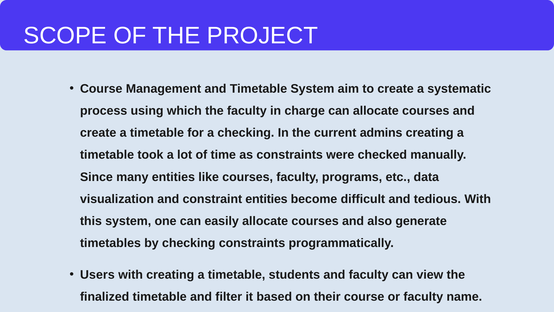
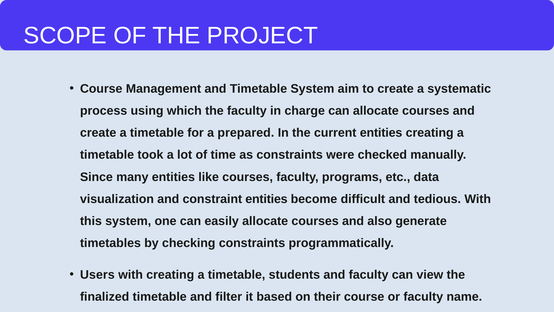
a checking: checking -> prepared (246, 133)
current admins: admins -> entities (381, 133)
